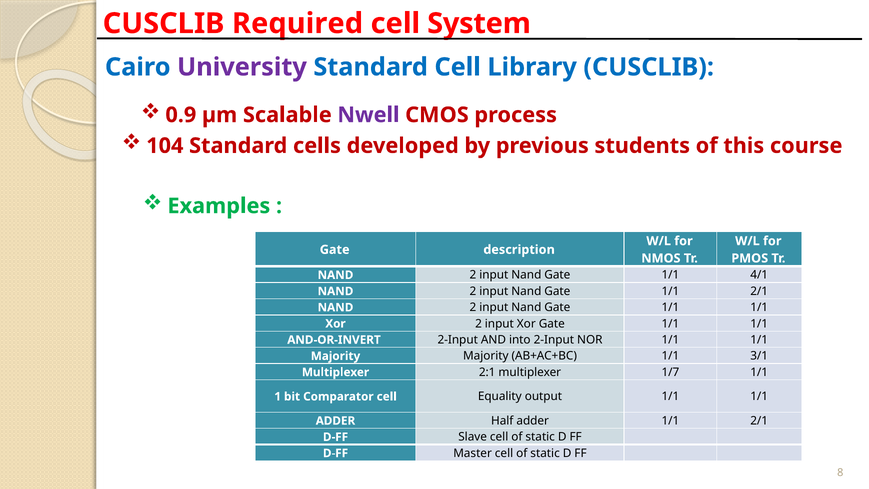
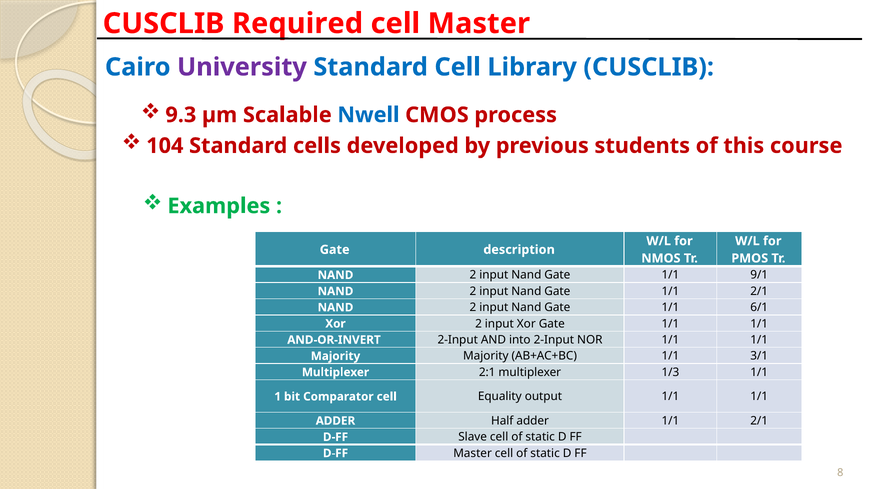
cell System: System -> Master (479, 23)
0.9: 0.9 -> 9.3 (181, 115)
Nwell colour: purple -> blue (368, 115)
4/1: 4/1 -> 9/1 (759, 275)
Nand Gate 1/1 1/1: 1/1 -> 6/1 (759, 307)
1/7: 1/7 -> 1/3 (670, 372)
